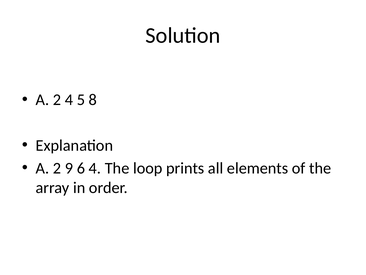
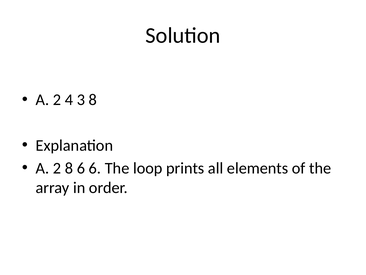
5: 5 -> 3 (81, 100)
2 9: 9 -> 8 (69, 168)
6 4: 4 -> 6 (95, 168)
